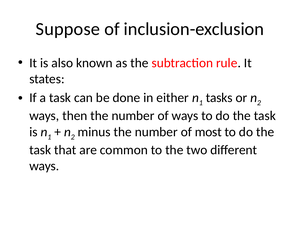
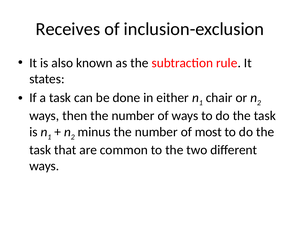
Suppose: Suppose -> Receives (68, 29)
tasks: tasks -> chair (219, 98)
